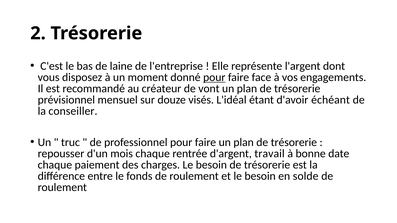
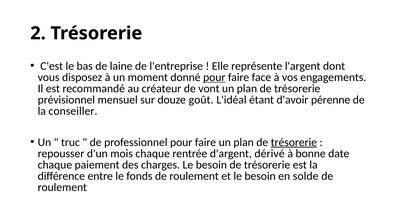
visés: visés -> goût (201, 100)
échéant: échéant -> pérenne (331, 100)
trésorerie underline: none -> present (294, 142)
travail: travail -> dérivé (270, 154)
